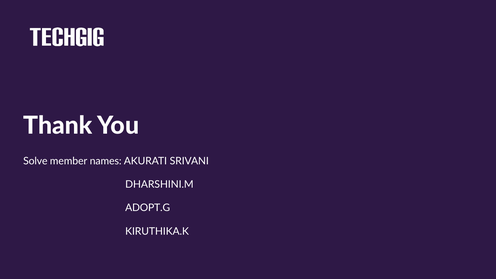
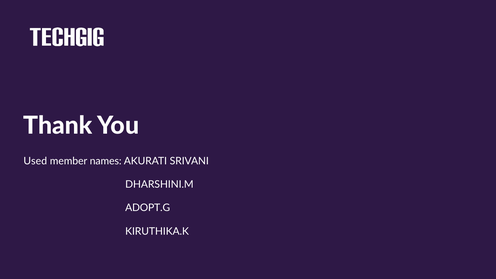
Solve: Solve -> Used (35, 161)
